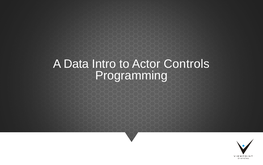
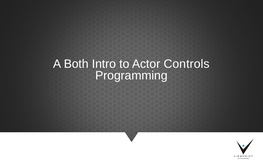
Data: Data -> Both (76, 64)
